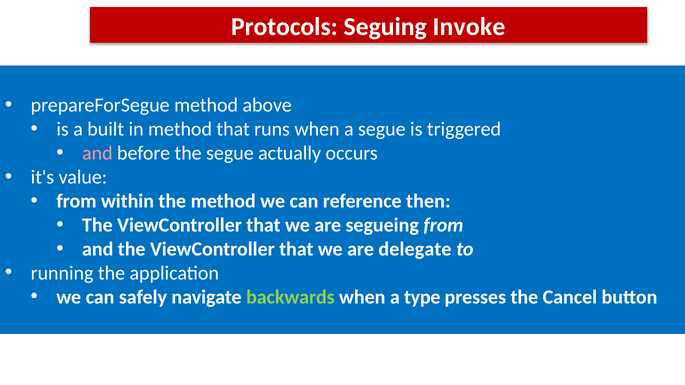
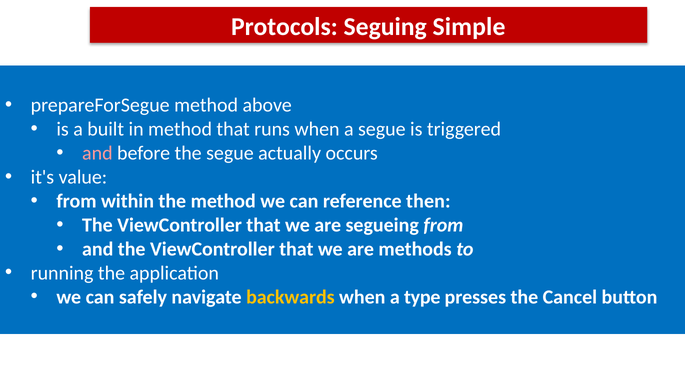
Invoke: Invoke -> Simple (469, 27)
delegate: delegate -> methods (415, 249)
backwards colour: light green -> yellow (290, 297)
